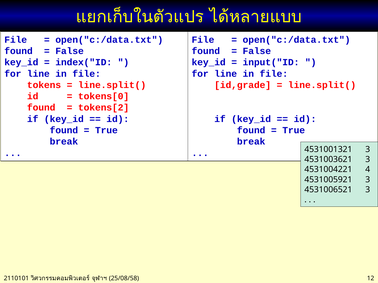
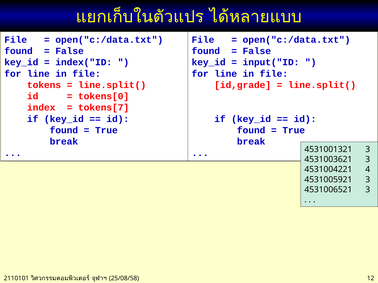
found: found -> index (41, 108)
tokens[2: tokens[2 -> tokens[7 (104, 108)
